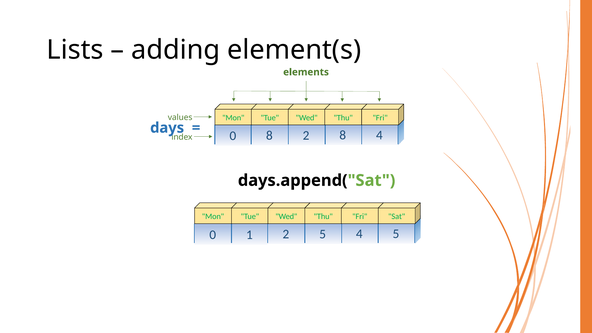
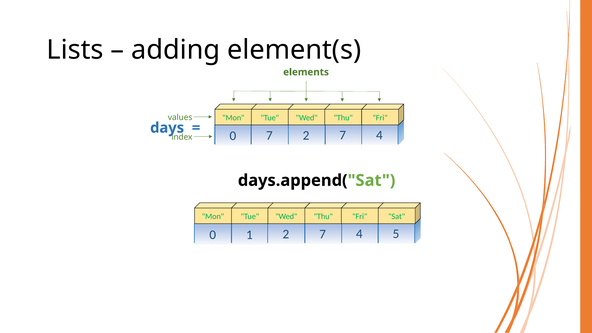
0 8: 8 -> 7 (269, 136)
8: 8 -> 7 (343, 135)
1 2 5: 5 -> 7 (323, 234)
